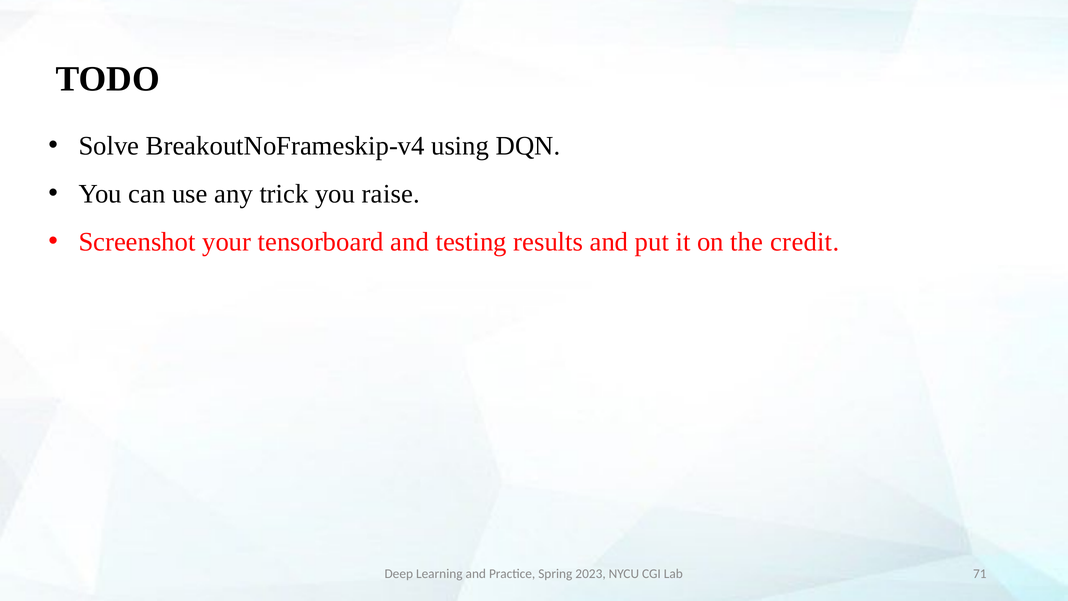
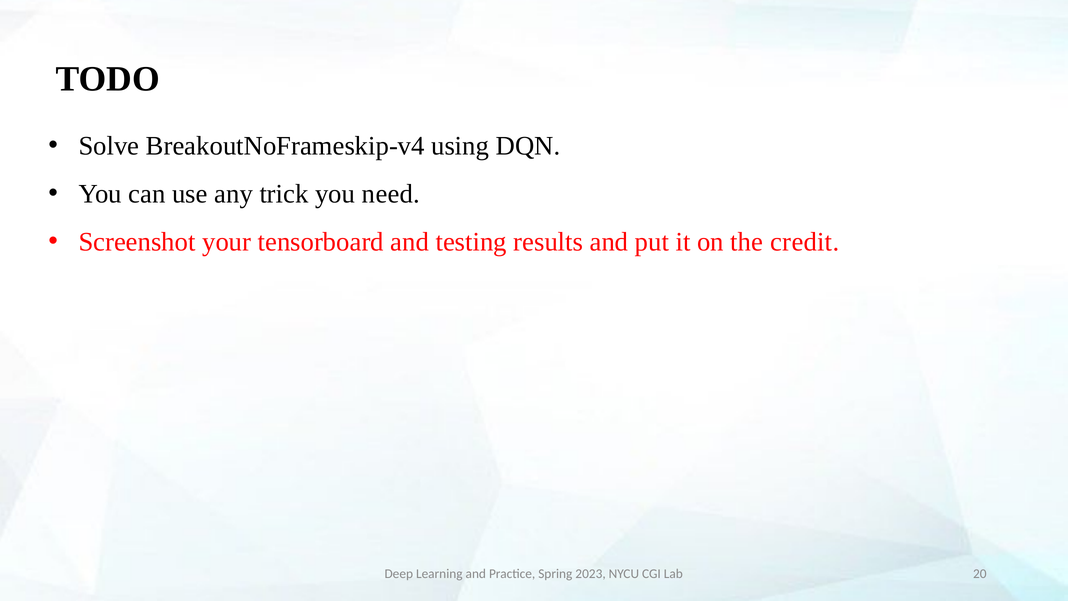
raise: raise -> need (391, 194)
71: 71 -> 20 (980, 574)
